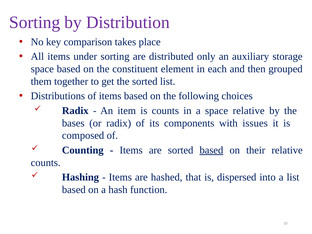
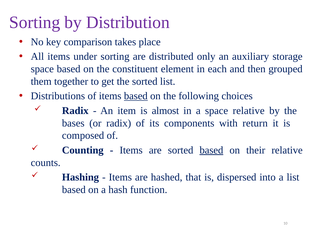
based underline: none -> present (136, 96)
is counts: counts -> almost (165, 111)
issues: issues -> return (255, 123)
